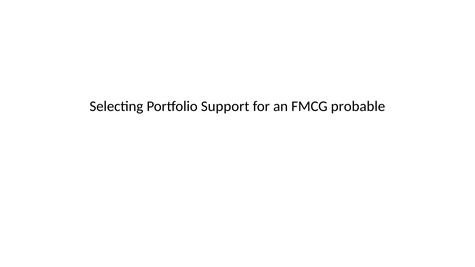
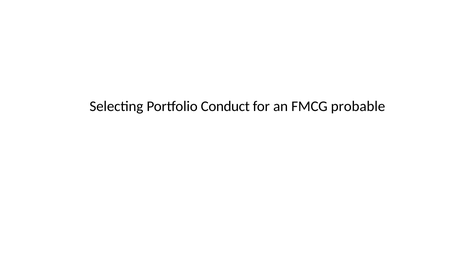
Support: Support -> Conduct (225, 106)
